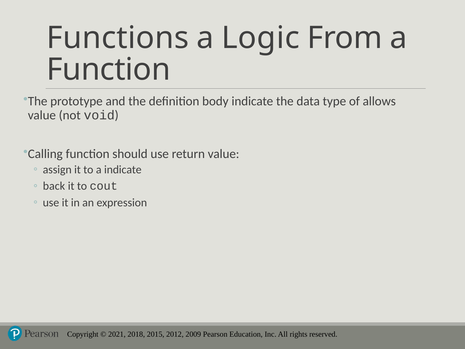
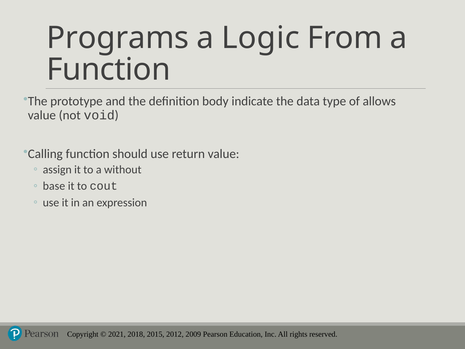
Functions: Functions -> Programs (118, 38)
a indicate: indicate -> without (123, 169)
back: back -> base (54, 186)
